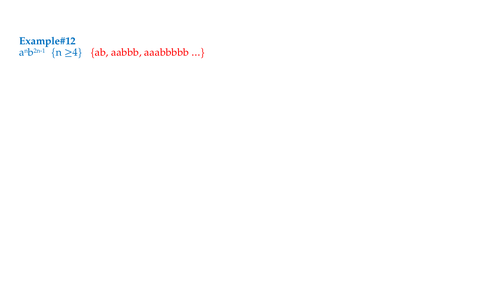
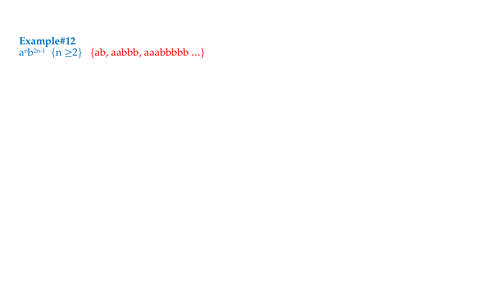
≥4: ≥4 -> ≥2 (74, 53)
